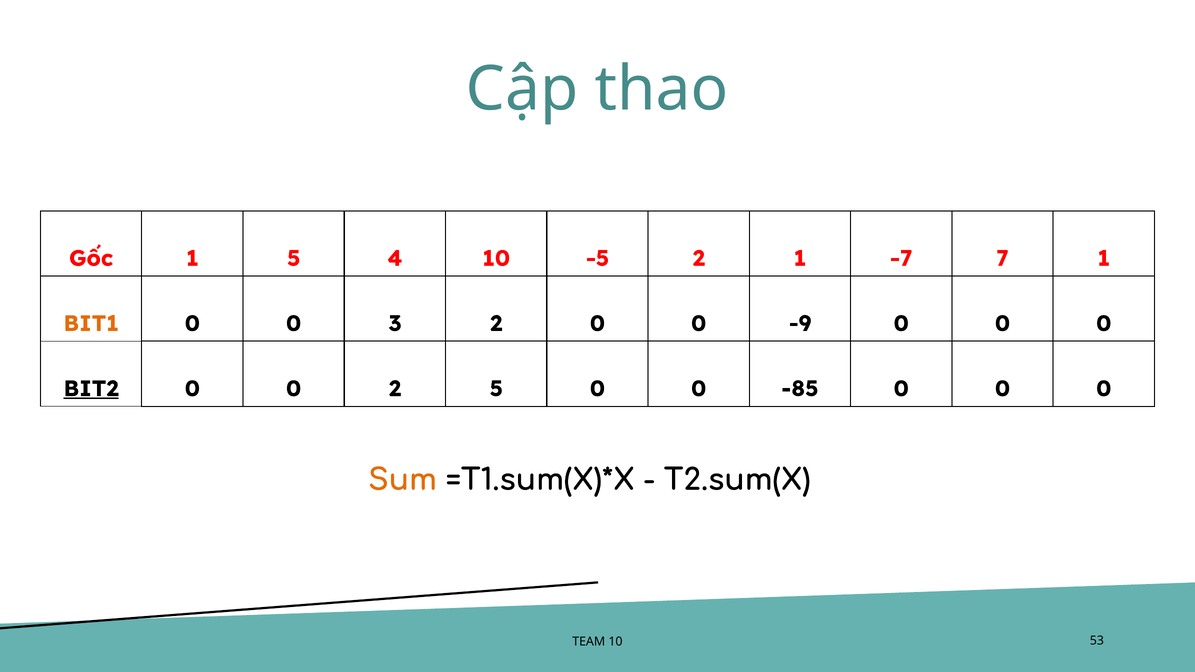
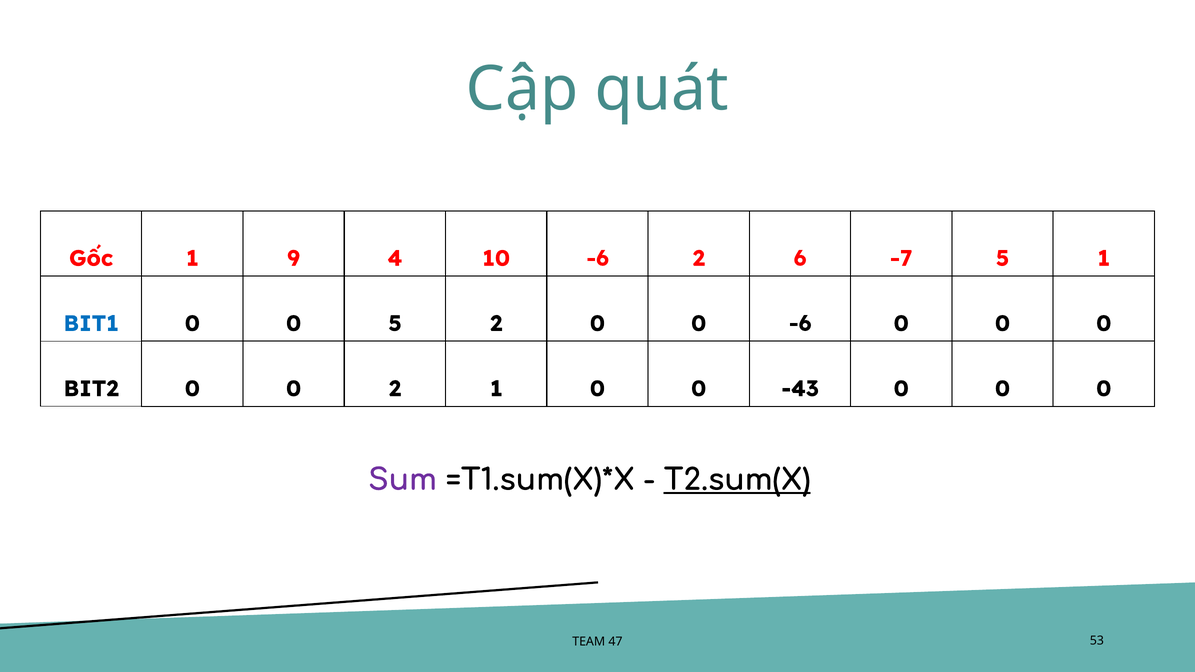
thao: thao -> quát (662, 89)
1 5: 5 -> 9 (294, 259)
10 -5: -5 -> -6 (598, 259)
2 1: 1 -> 6 (800, 259)
-7 7: 7 -> 5 (1003, 259)
BIT1 colour: orange -> blue (91, 324)
0 3: 3 -> 5 (395, 324)
0 -9: -9 -> -6 (800, 324)
BIT2 underline: present -> none (91, 389)
2 5: 5 -> 1 (496, 389)
-85: -85 -> -43 (800, 389)
Sum colour: orange -> purple (403, 480)
T2.sum(X underline: none -> present (737, 480)
TEAM 10: 10 -> 47 (616, 642)
